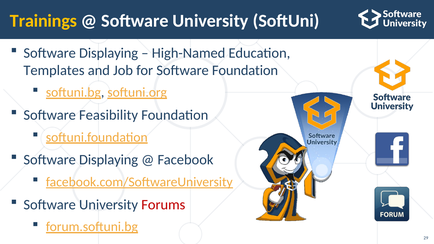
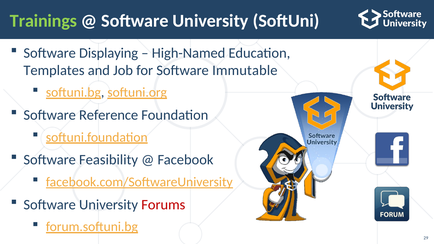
Trainings colour: yellow -> light green (44, 21)
Software Foundation: Foundation -> Immutable (245, 70)
Feasibility: Feasibility -> Reference (109, 115)
Displaying: Displaying -> Feasibility (109, 160)
